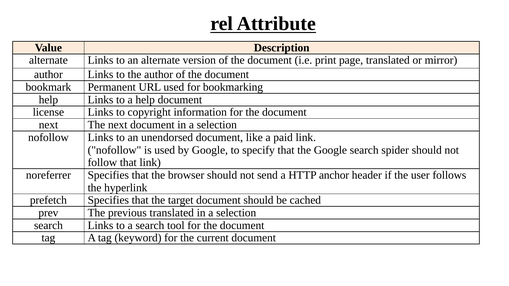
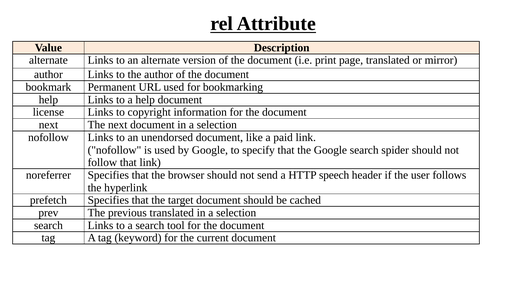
anchor: anchor -> speech (334, 175)
